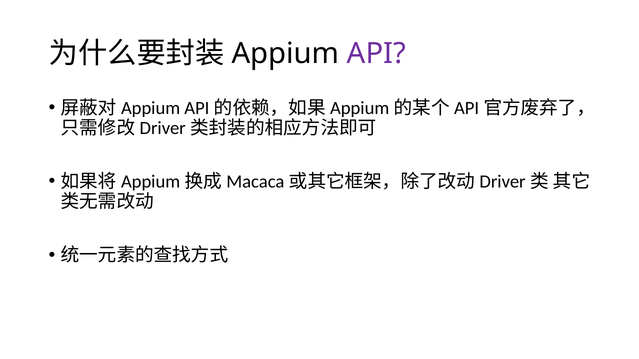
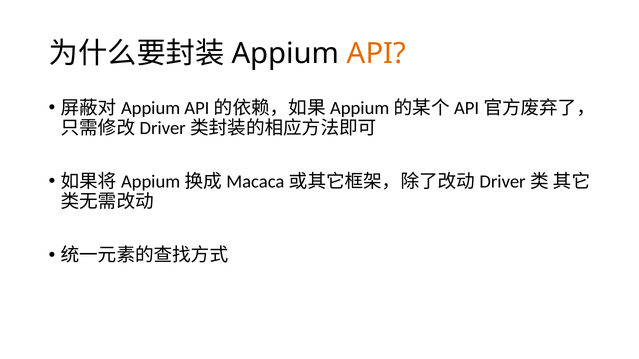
API colour: purple -> orange (376, 54)
